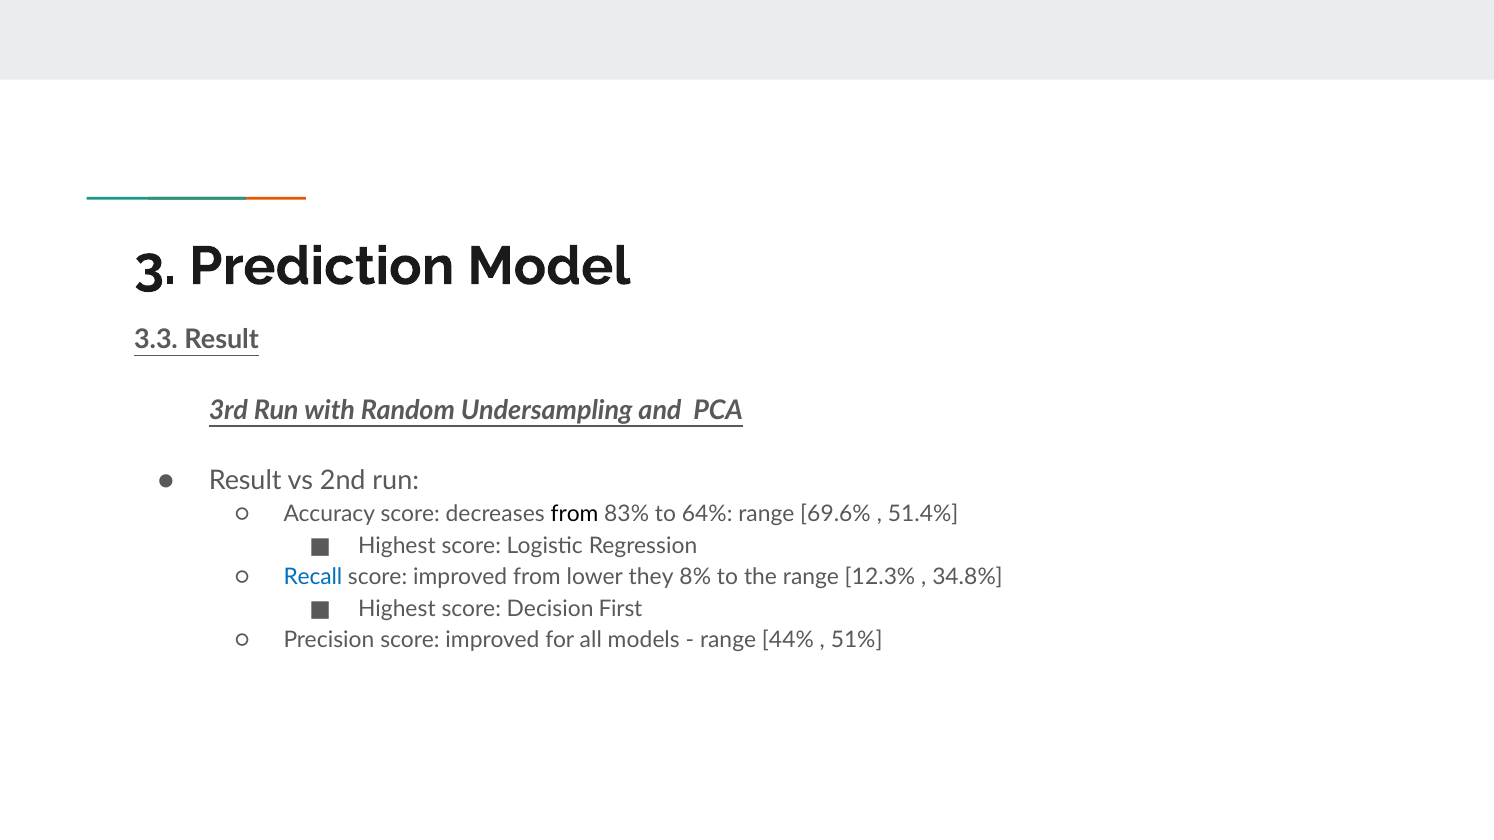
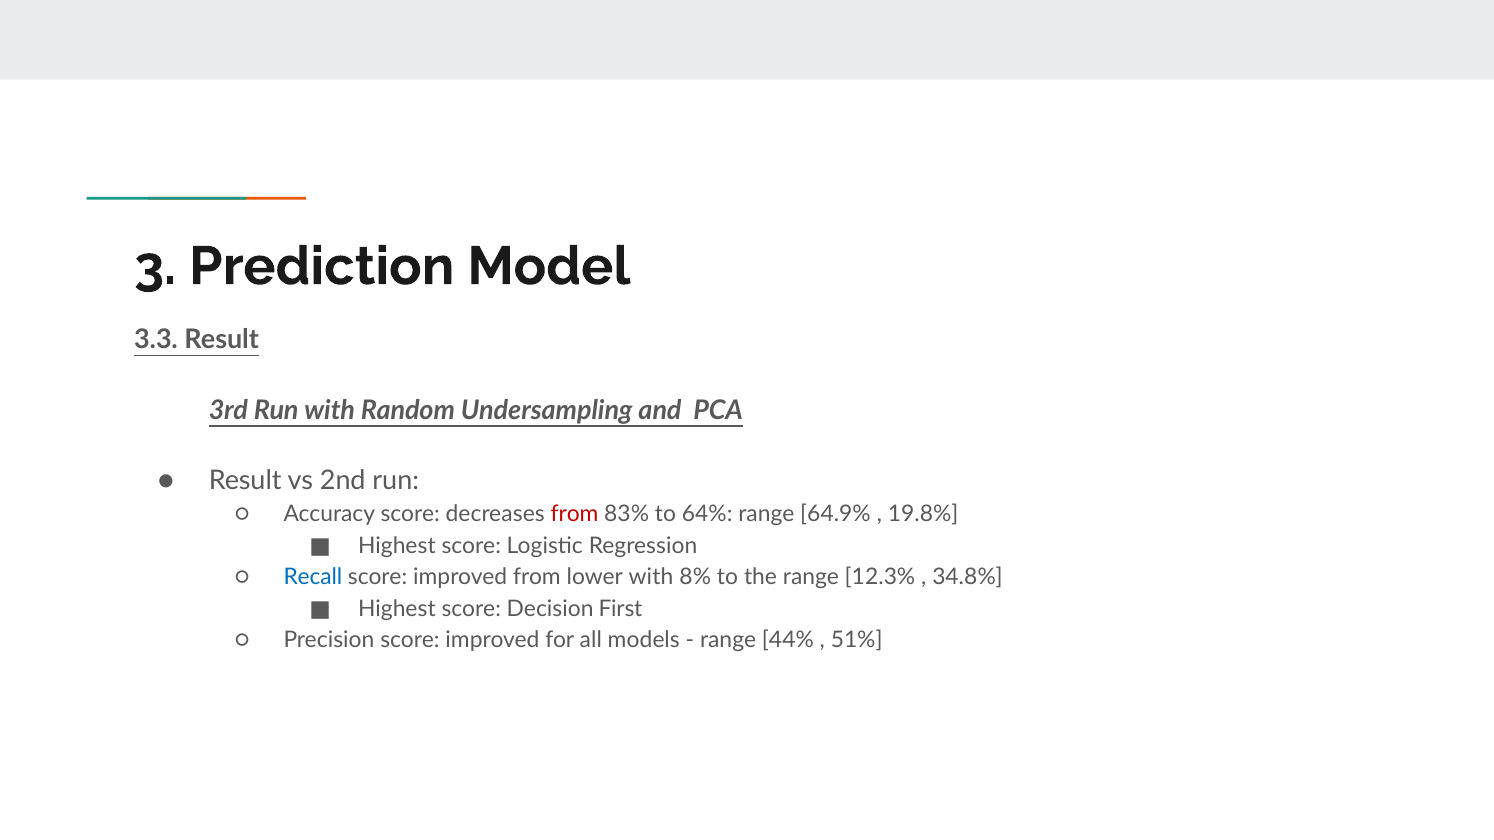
from colour: black -> red (575, 515)
69.6%: 69.6% -> 64.9% (835, 515)
51.4%: 51.4% -> 19.8% (923, 515)
lower they: they -> with (651, 578)
